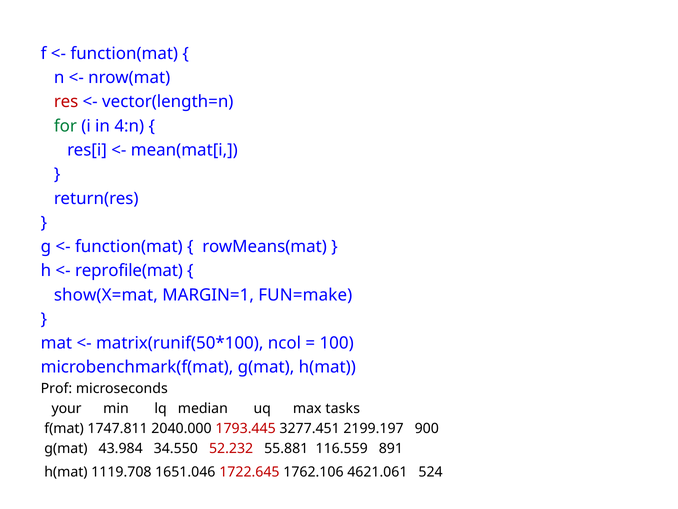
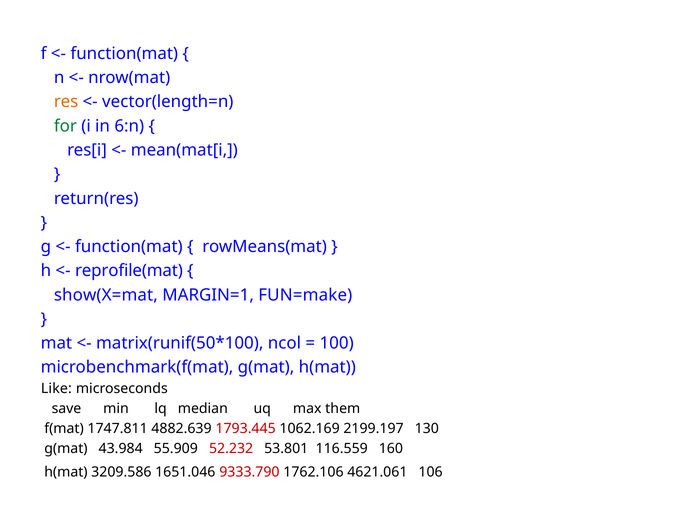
res colour: red -> orange (66, 102)
4:n: 4:n -> 6:n (129, 126)
Prof: Prof -> Like (56, 388)
your: your -> save (66, 408)
tasks: tasks -> them (343, 408)
2040.000: 2040.000 -> 4882.639 (181, 428)
3277.451: 3277.451 -> 1062.169 (310, 428)
900: 900 -> 130 (427, 428)
34.550: 34.550 -> 55.909 (176, 448)
55.881: 55.881 -> 53.801 (286, 448)
891: 891 -> 160 (391, 448)
1119.708: 1119.708 -> 3209.586 (121, 472)
1722.645: 1722.645 -> 9333.790 (249, 472)
524: 524 -> 106 (431, 472)
